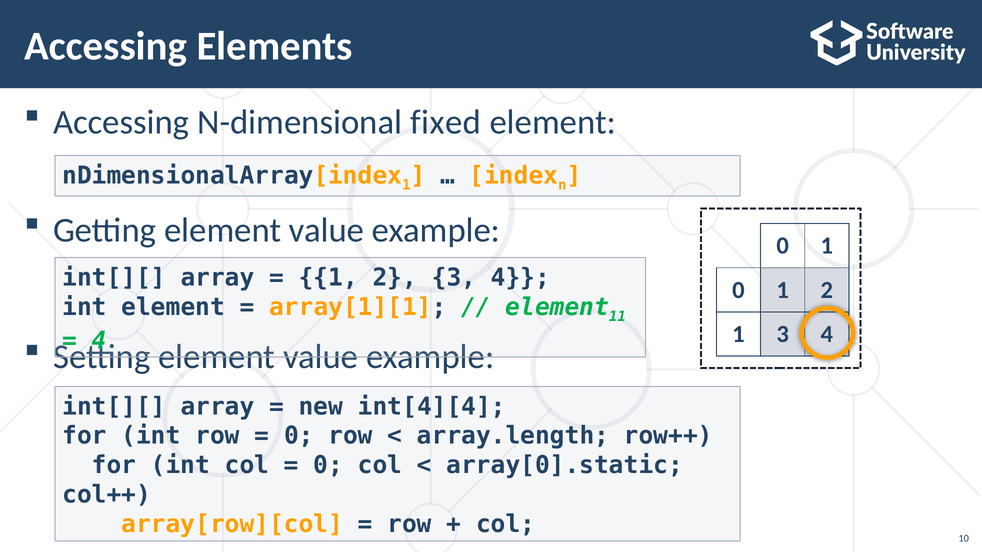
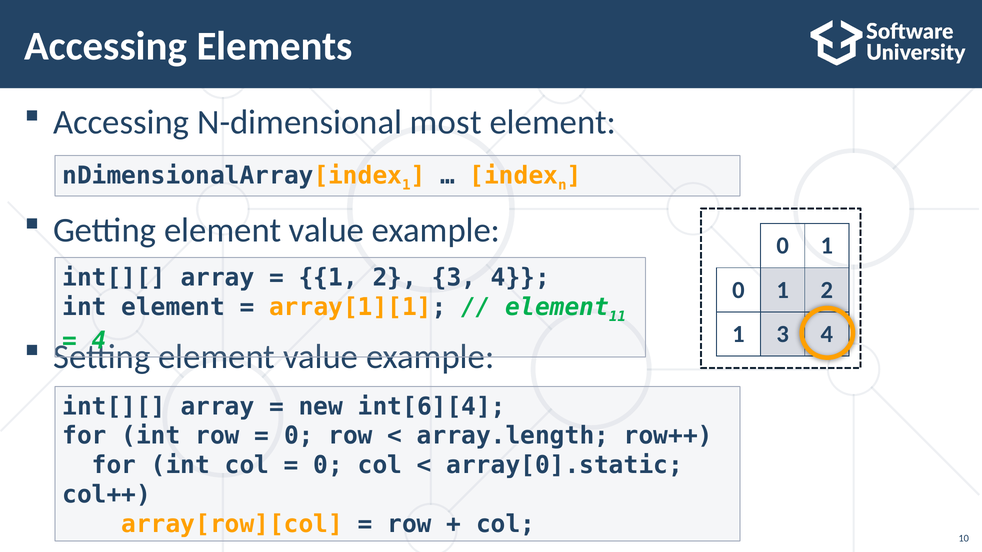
fixed: fixed -> most (446, 123)
int[4][4: int[4][4 -> int[6][4 (432, 407)
